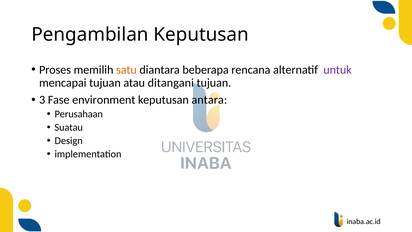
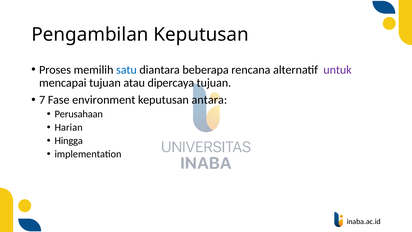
satu colour: orange -> blue (126, 70)
ditangani: ditangani -> dipercaya (171, 83)
3: 3 -> 7 (42, 100)
Suatau: Suatau -> Harian (69, 127)
Design: Design -> Hingga (69, 141)
